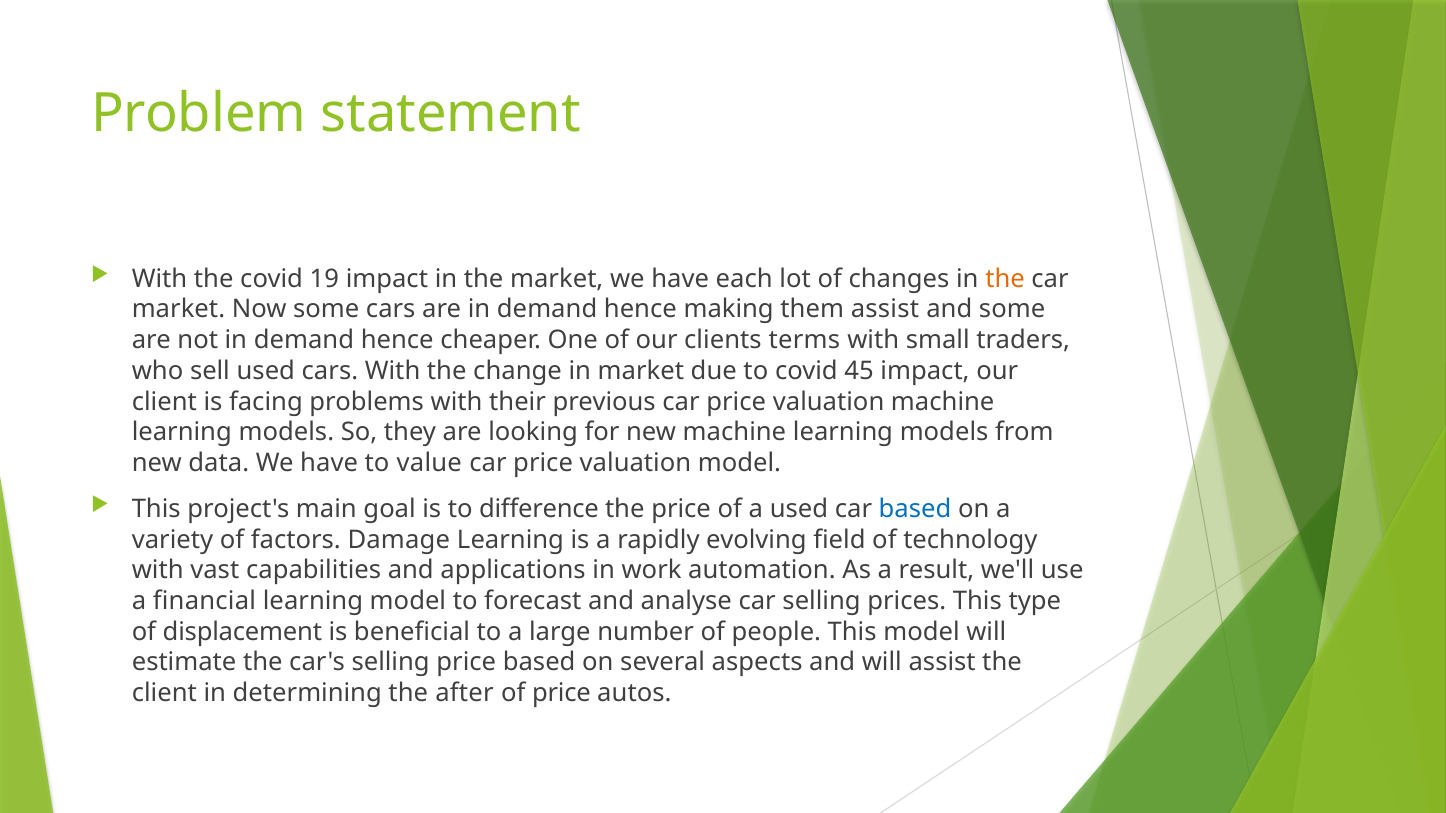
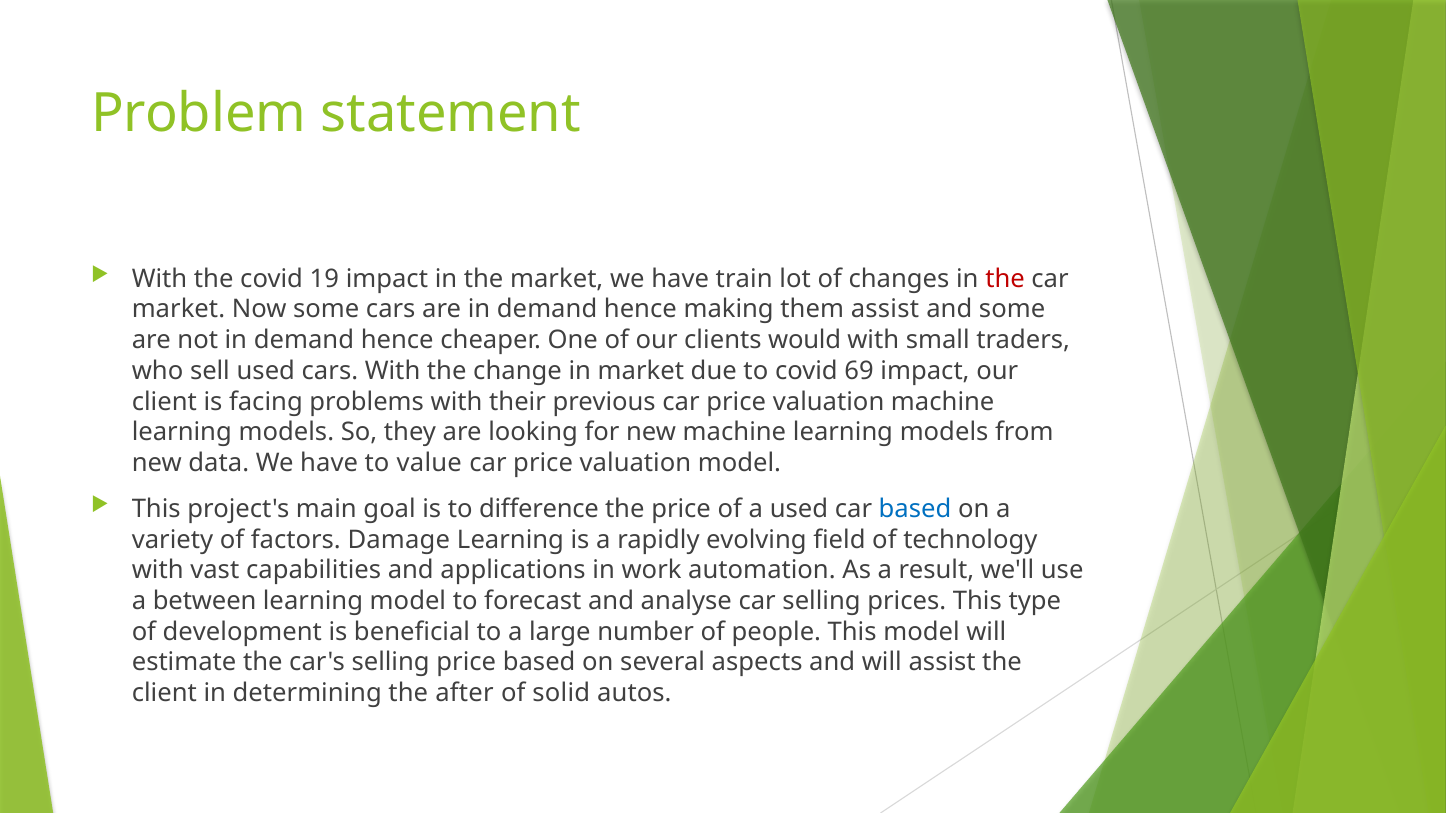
each: each -> train (744, 279)
the colour: orange -> red (1005, 279)
terms: terms -> would (805, 340)
45: 45 -> 69 (859, 371)
financial: financial -> between (205, 601)
displacement: displacement -> development (242, 632)
of price: price -> solid (561, 694)
